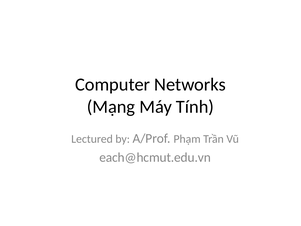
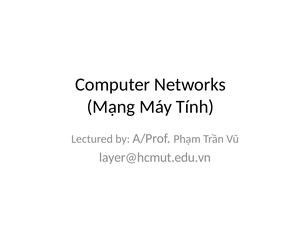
each@hcmut.edu.vn: each@hcmut.edu.vn -> layer@hcmut.edu.vn (155, 157)
